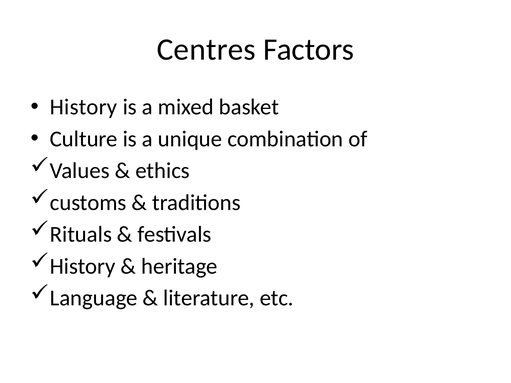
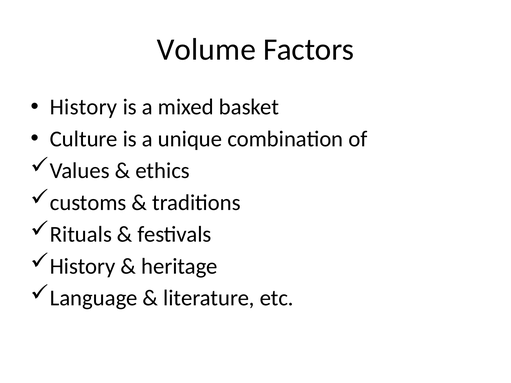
Centres: Centres -> Volume (206, 49)
